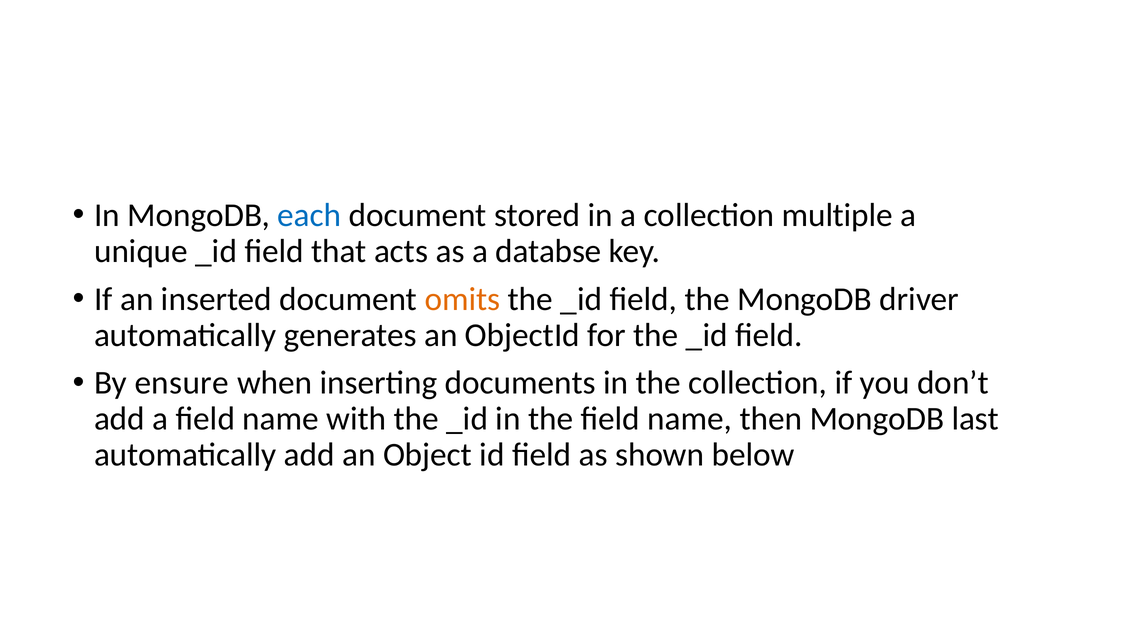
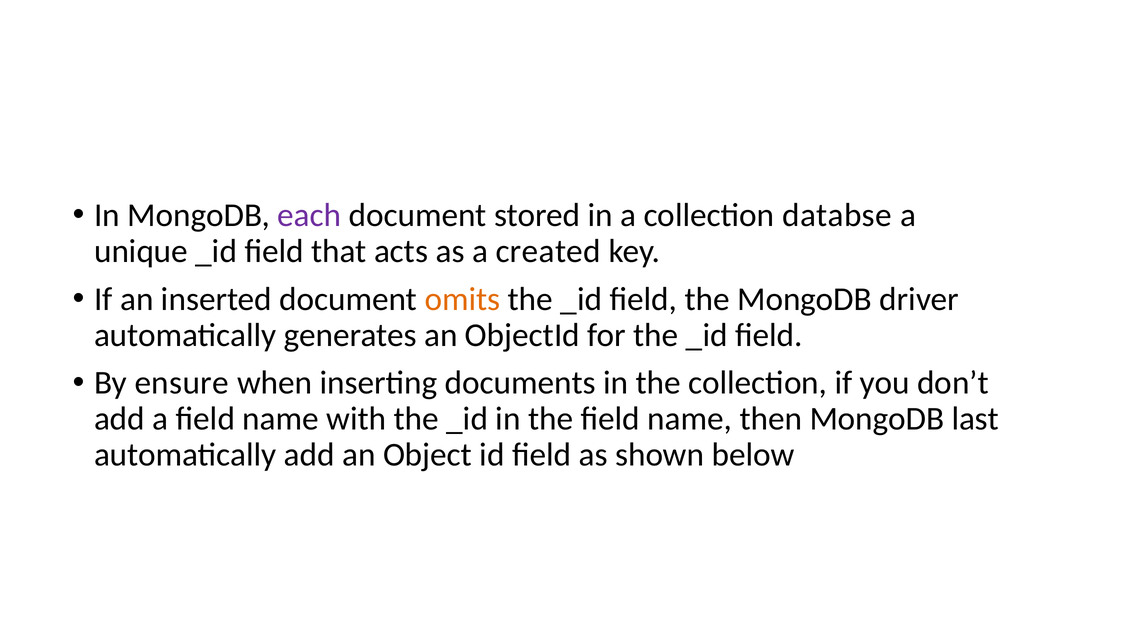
each colour: blue -> purple (309, 215)
multiple: multiple -> databse (837, 215)
databse: databse -> created (548, 251)
